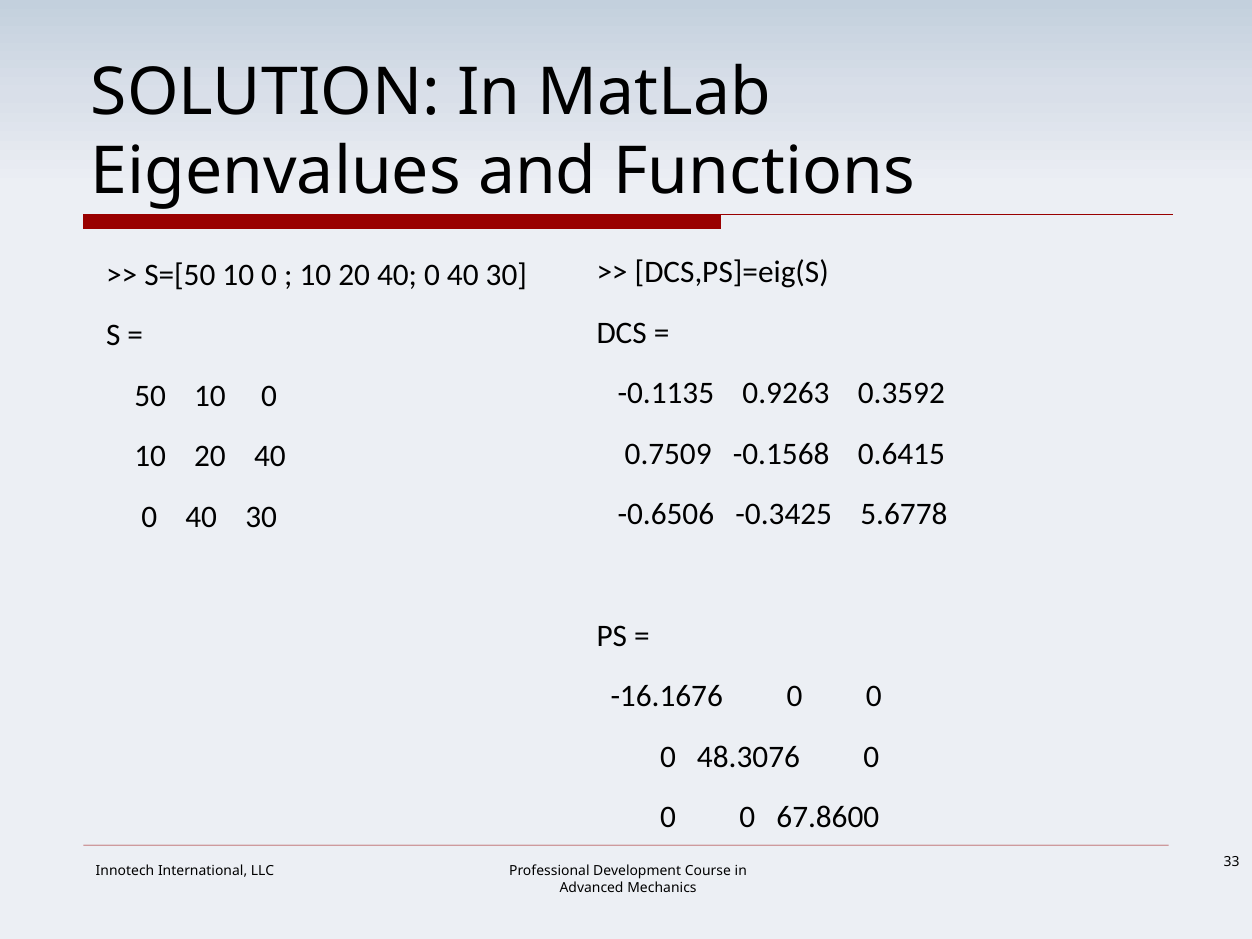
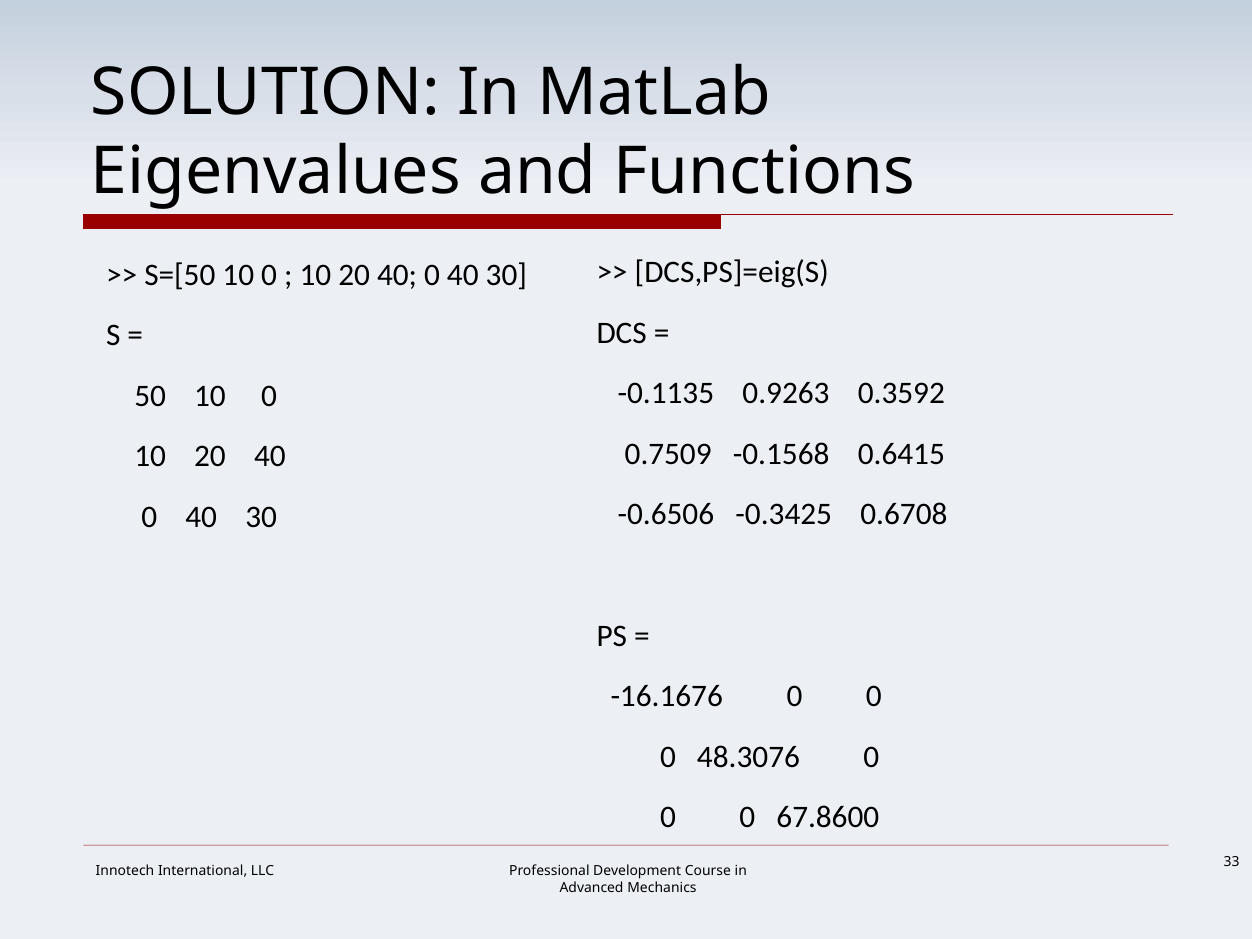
5.6778: 5.6778 -> 0.6708 (904, 515)
